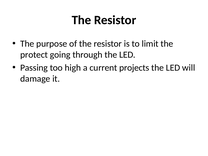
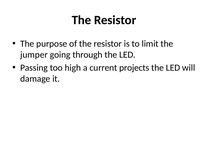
protect: protect -> jumper (34, 55)
